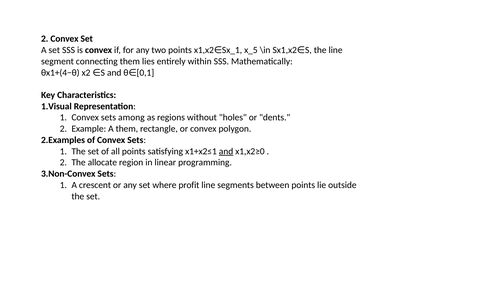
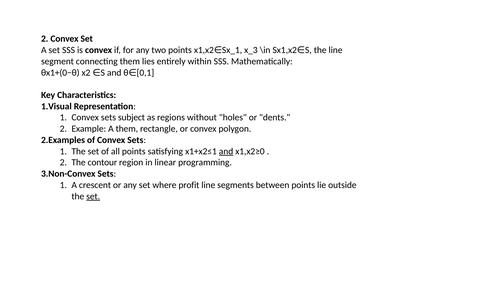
x_5: x_5 -> x_3 (251, 50)
θx1+(4−θ: θx1+(4−θ -> θx1+(0−θ (60, 73)
among: among -> subject (132, 117)
allocate: allocate -> contour (102, 162)
set underline: none -> present (93, 196)
